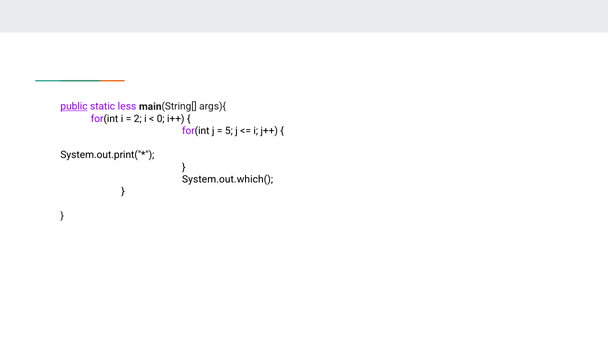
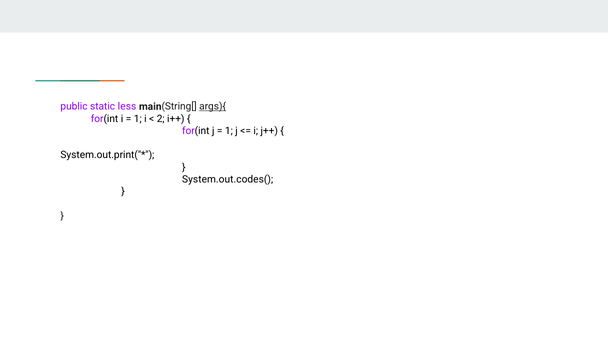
public underline: present -> none (74, 107)
args){ underline: none -> present (213, 107)
2: 2 -> 1 (138, 119)
0: 0 -> 2 (161, 119)
5: 5 -> 1 (229, 131)
System.out.which(: System.out.which( -> System.out.codes( (228, 179)
